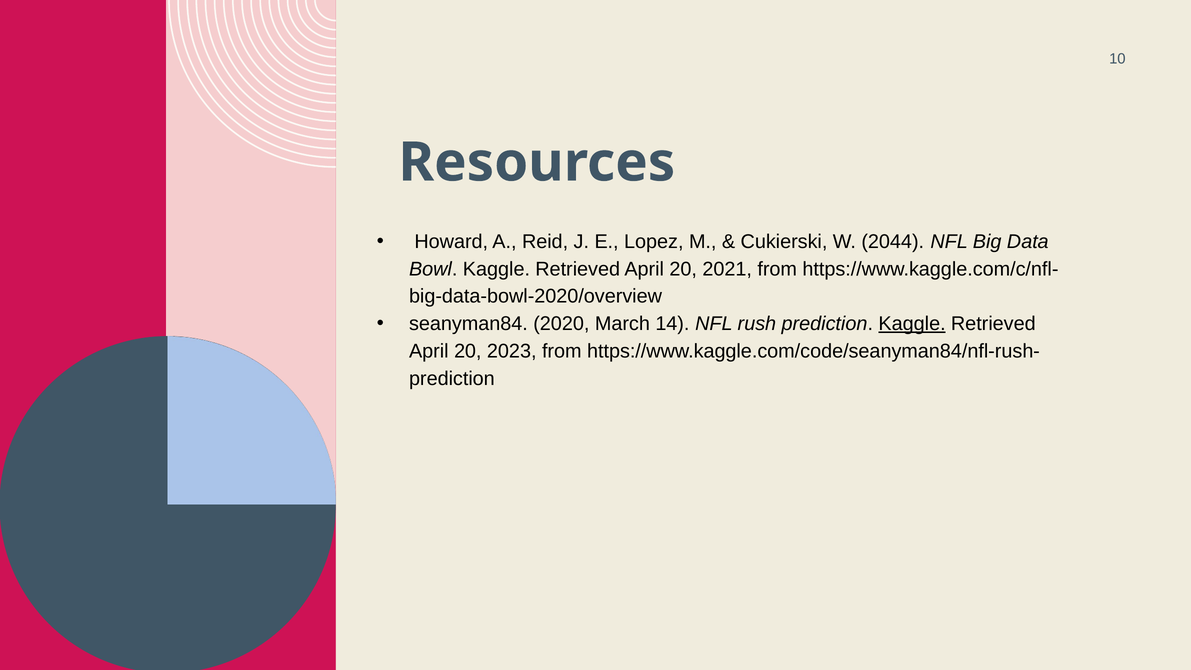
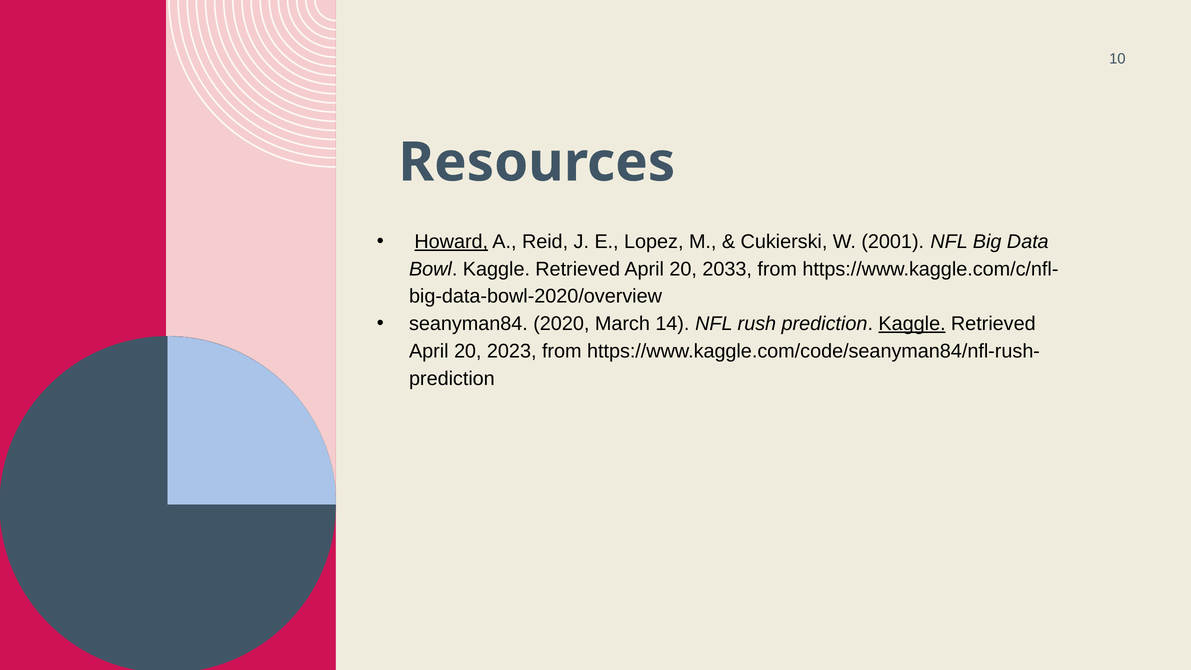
Howard underline: none -> present (451, 242)
2044: 2044 -> 2001 (893, 242)
2021: 2021 -> 2033 (727, 269)
